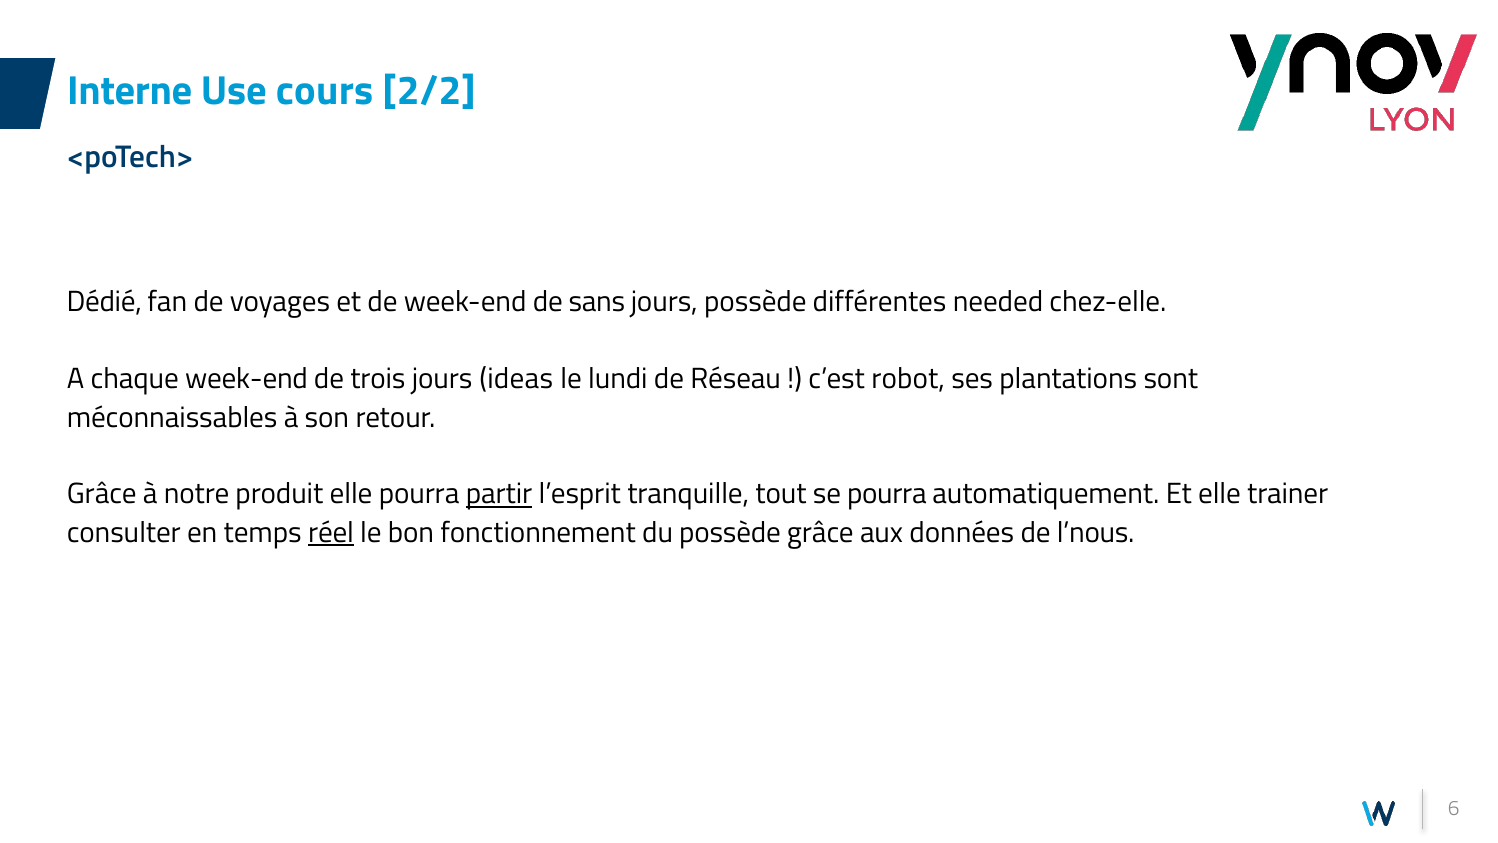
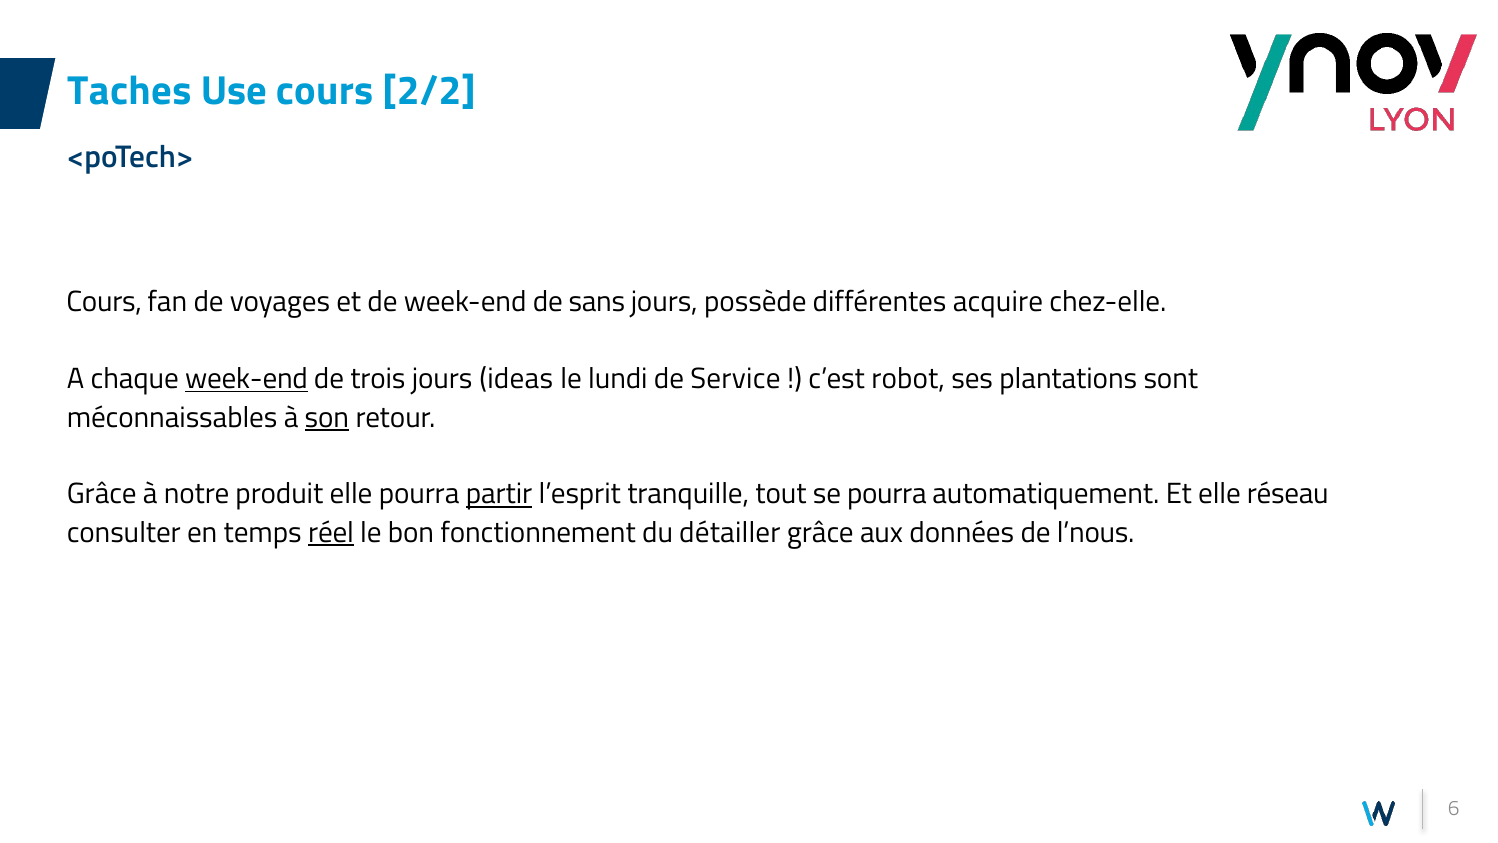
Interne: Interne -> Taches (129, 91)
Dédié: Dédié -> Cours (104, 302)
needed: needed -> acquire (998, 302)
week-end underline: none -> present (247, 379)
Réseau: Réseau -> Service (735, 379)
son underline: none -> present (327, 417)
trainer: trainer -> réseau (1288, 494)
du possède: possède -> détailler (730, 533)
